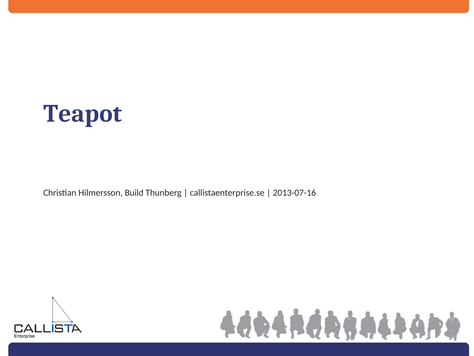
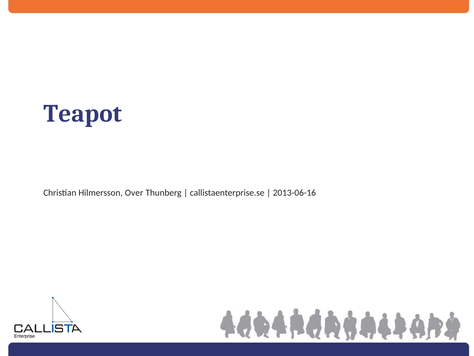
Build: Build -> Over (134, 193)
2013-07-16: 2013-07-16 -> 2013-06-16 (294, 193)
